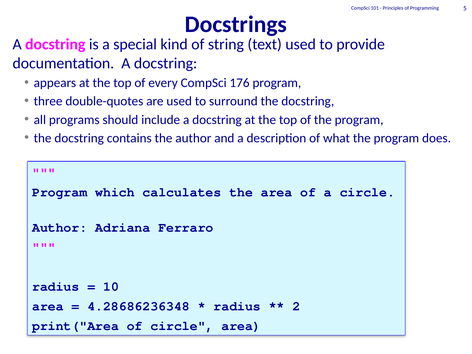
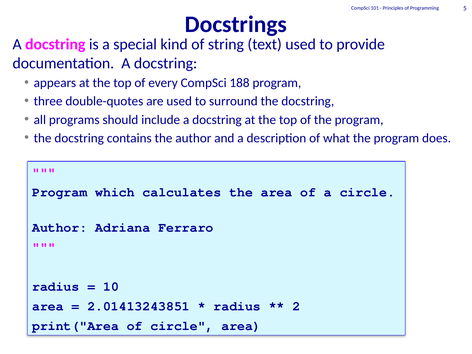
176: 176 -> 188 (240, 83)
4.28686236348: 4.28686236348 -> 2.01413243851 (139, 306)
